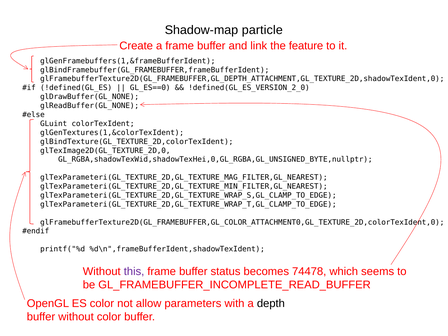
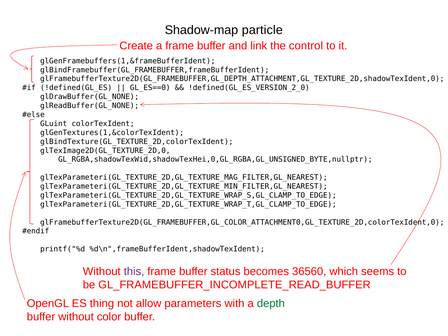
feature: feature -> control (306, 46)
74478: 74478 -> 36560 (309, 271)
ES color: color -> thing (102, 303)
depth colour: black -> green (271, 303)
